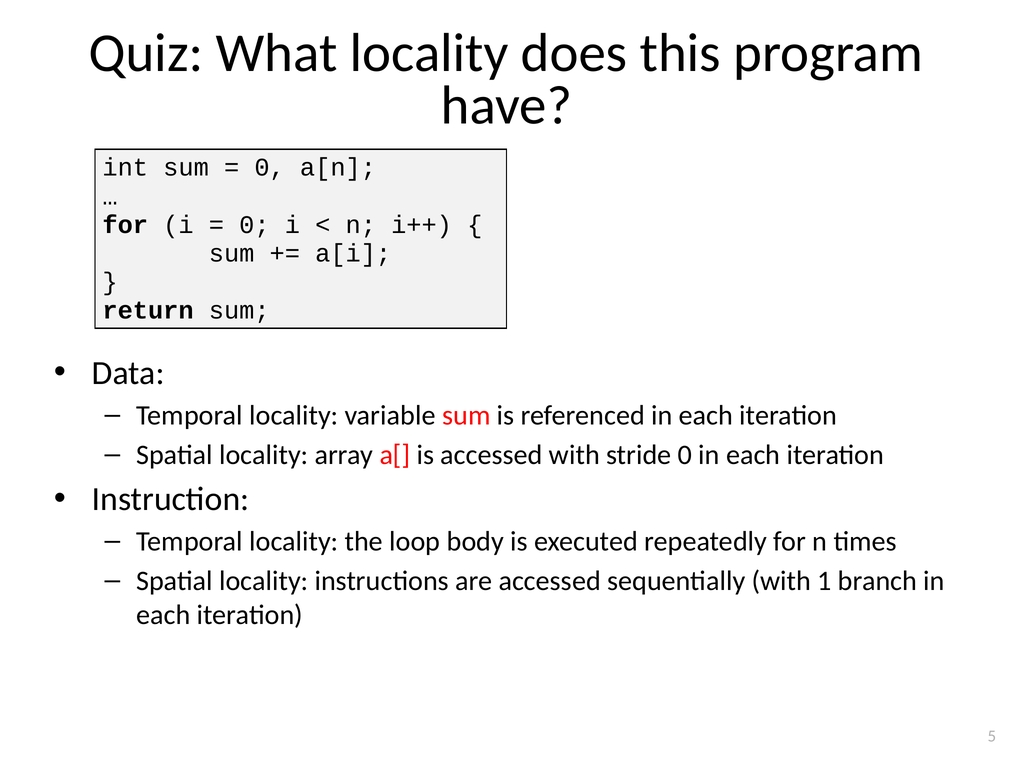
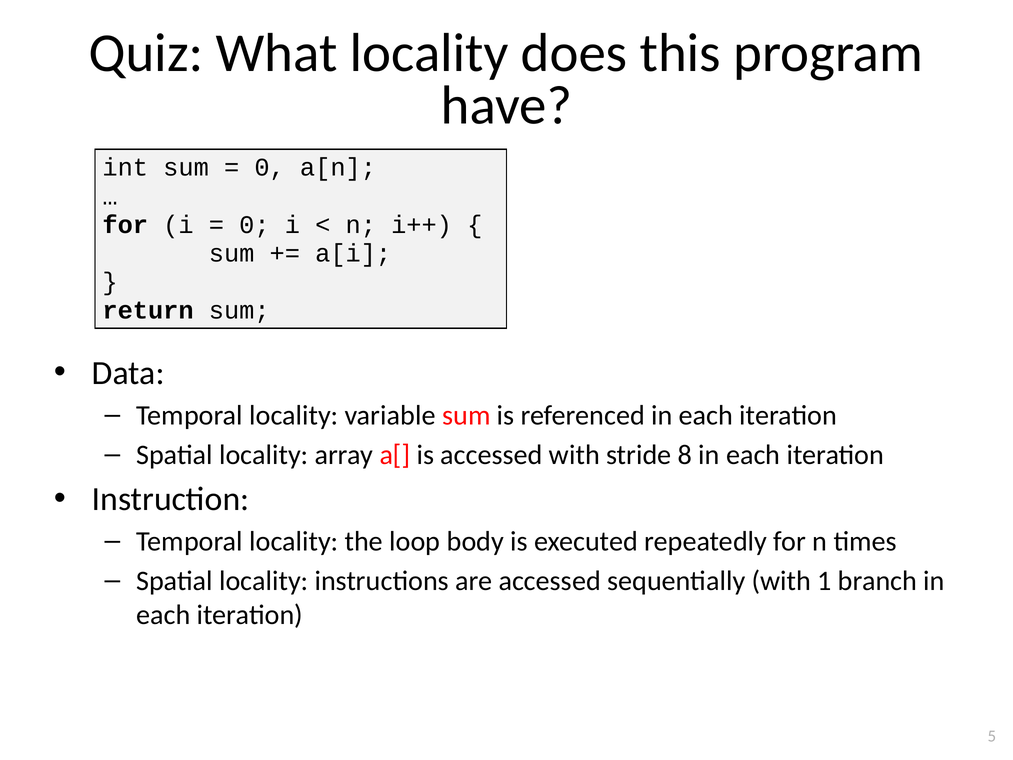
stride 0: 0 -> 8 (685, 455)
